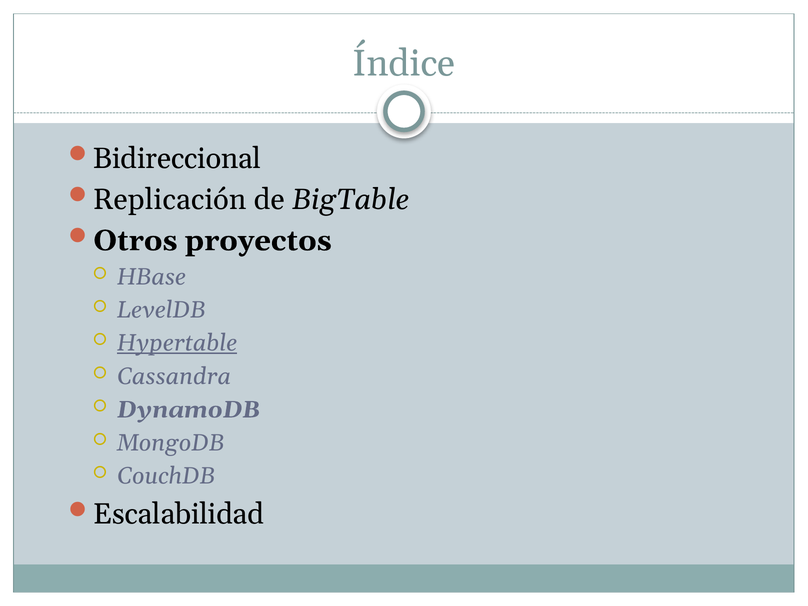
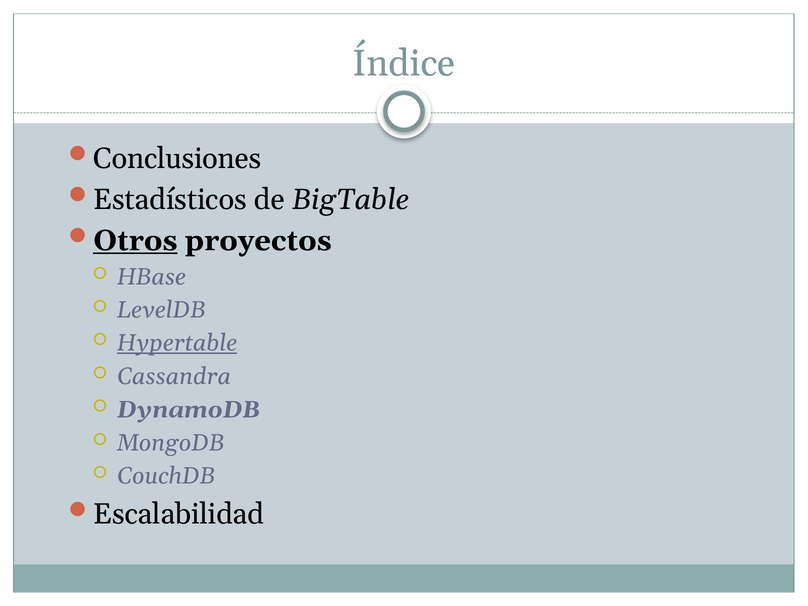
Bidireccional: Bidireccional -> Conclusiones (177, 158)
Replicación: Replicación -> Estadísticos (170, 200)
Otros underline: none -> present (135, 241)
